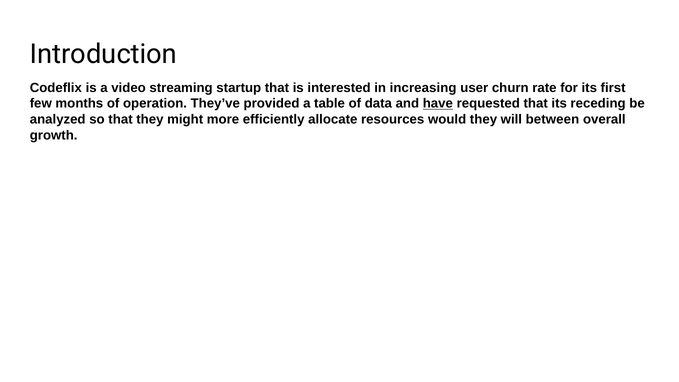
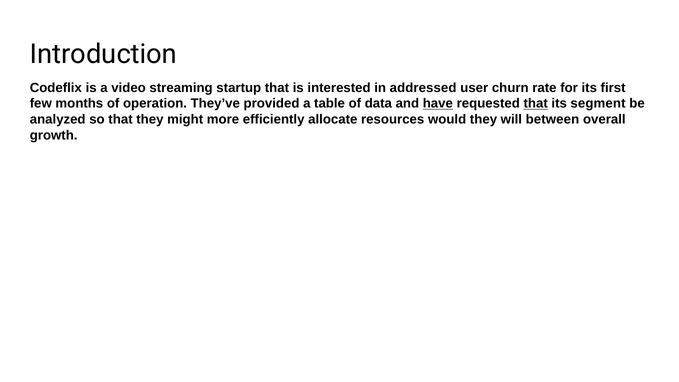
increasing: increasing -> addressed (423, 88)
that underline: none -> present (536, 104)
receding: receding -> segment (598, 104)
